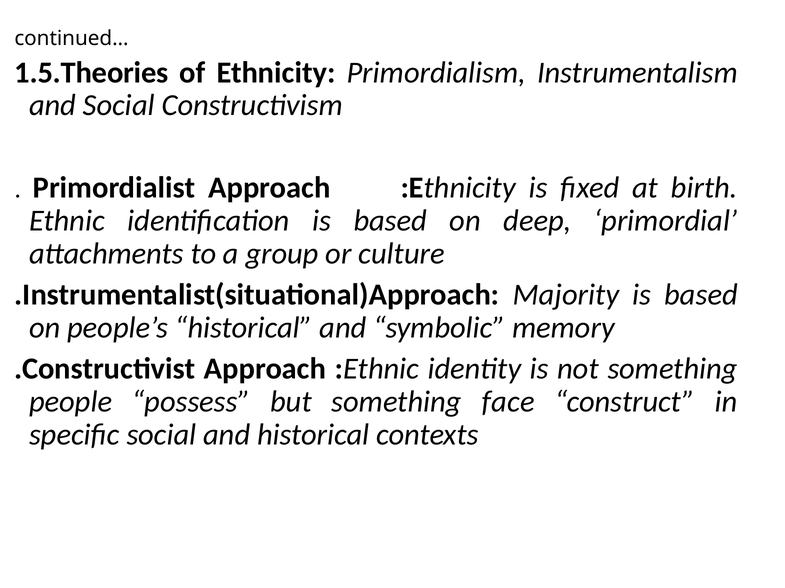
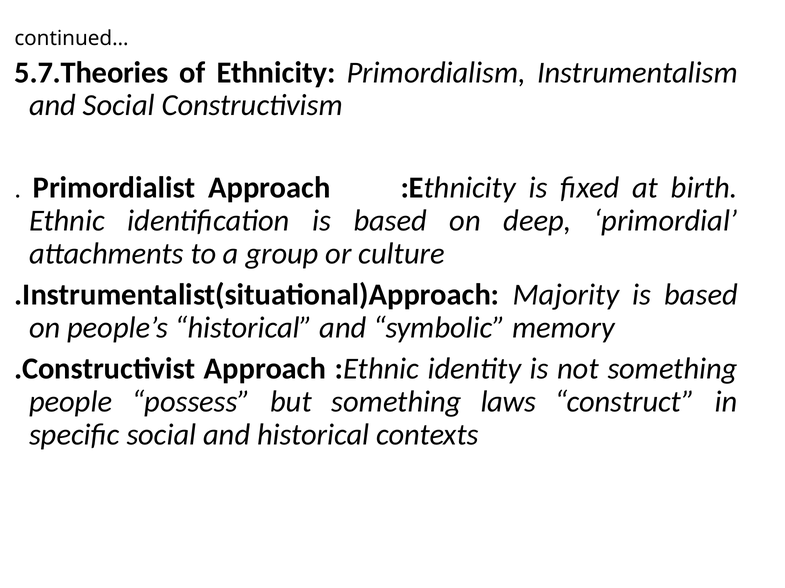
1.5.Theories: 1.5.Theories -> 5.7.Theories (92, 73)
face: face -> laws (508, 402)
